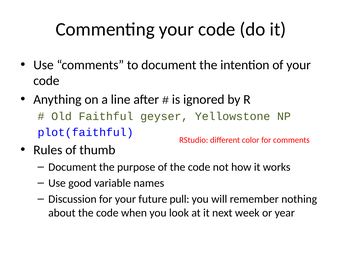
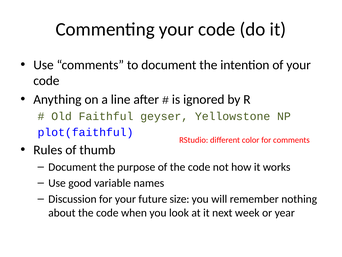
pull: pull -> size (179, 199)
